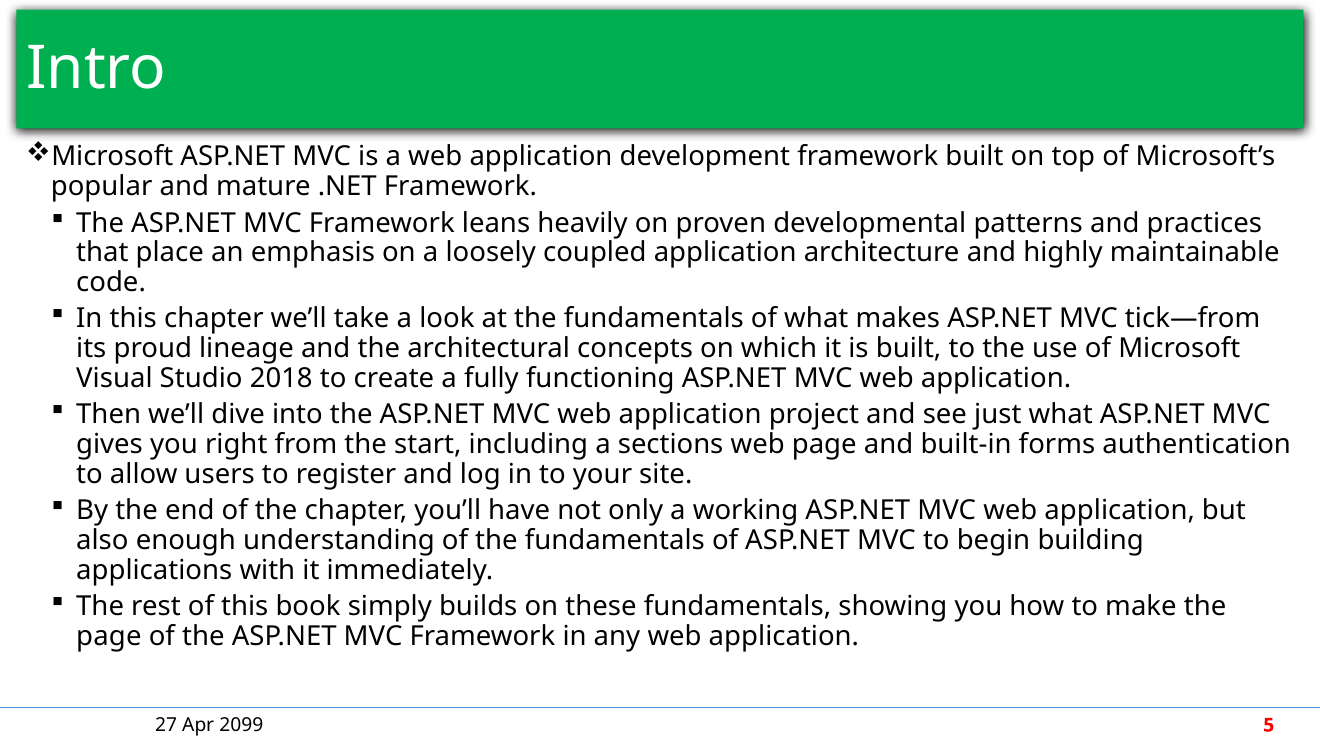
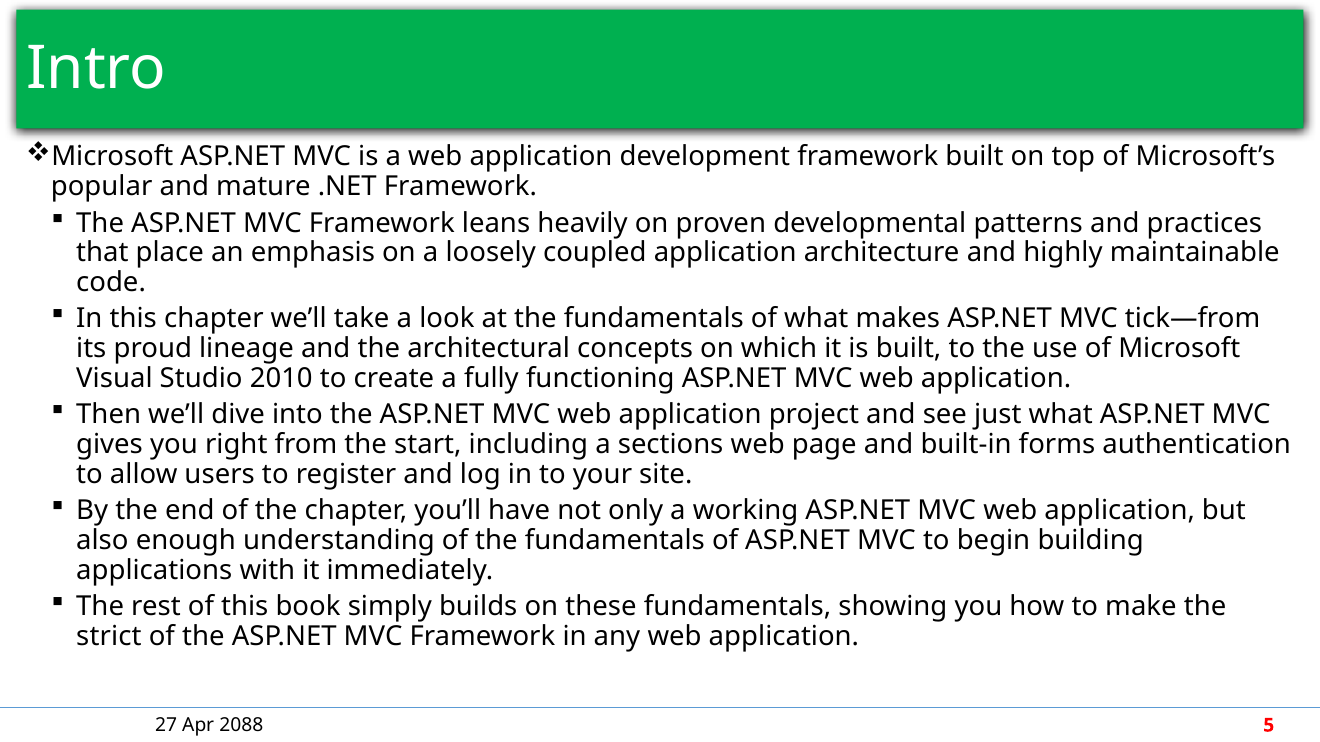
2018: 2018 -> 2010 (281, 378)
page: page -> strict (109, 637)
2099: 2099 -> 2088 (241, 726)
